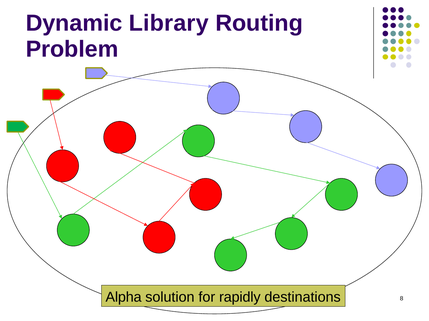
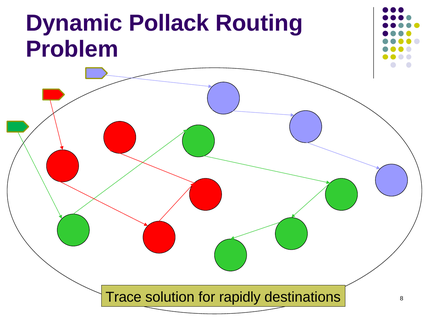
Library: Library -> Pollack (169, 23)
Alpha: Alpha -> Trace (124, 298)
